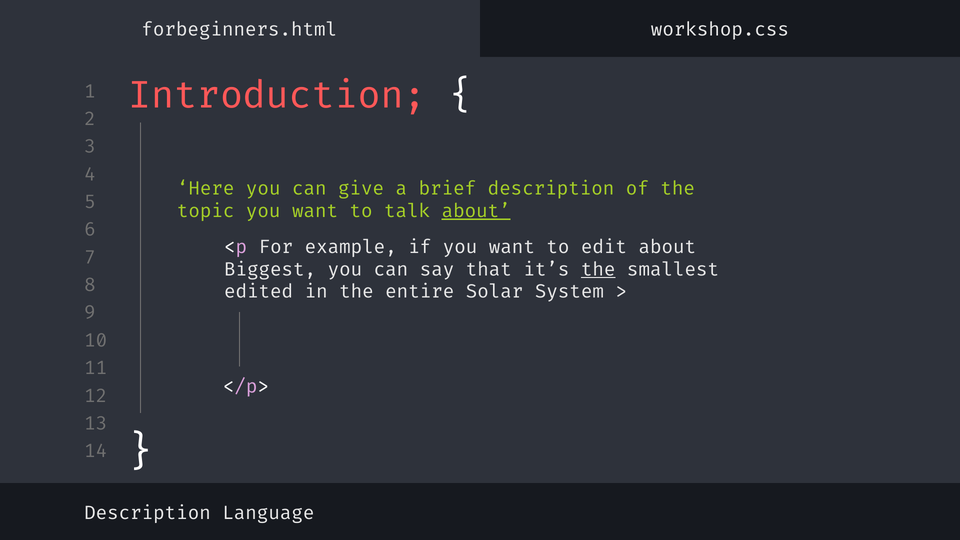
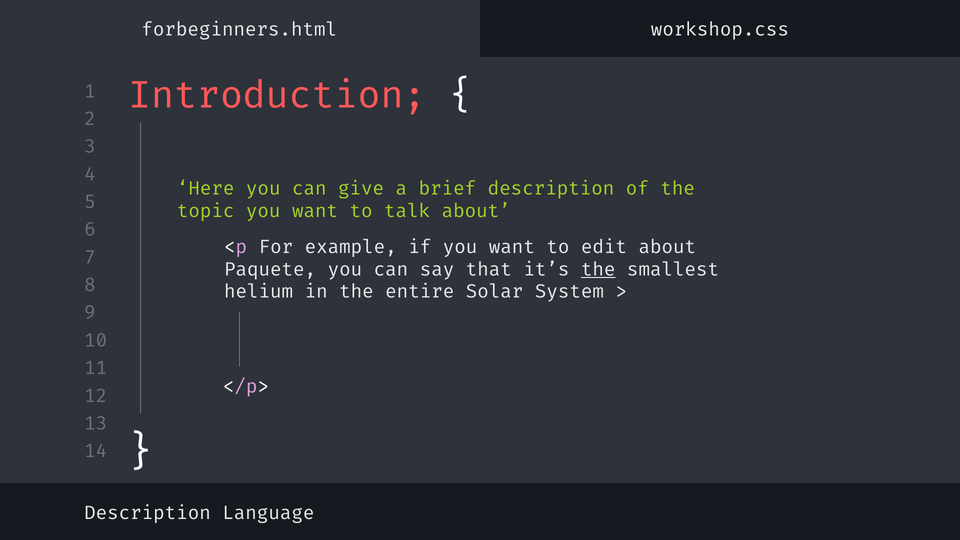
about underline: present -> none (476, 211)
Biggest: Biggest -> Paquete (270, 269)
edited: edited -> helium (259, 292)
